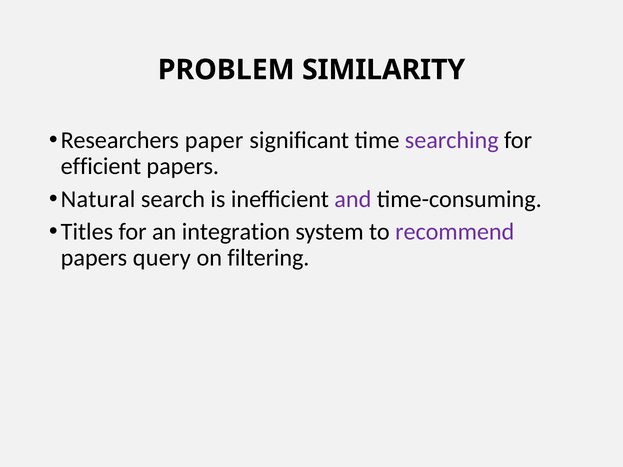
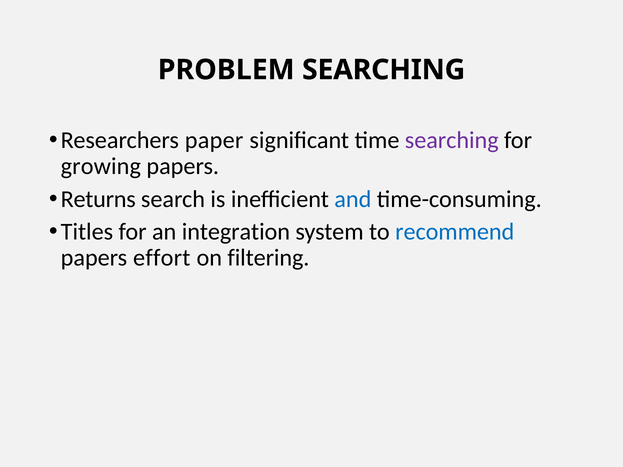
PROBLEM SIMILARITY: SIMILARITY -> SEARCHING (384, 70)
efficient: efficient -> growing (101, 167)
Natural: Natural -> Returns (98, 199)
and colour: purple -> blue (353, 199)
recommend colour: purple -> blue (455, 232)
query: query -> effort (162, 258)
